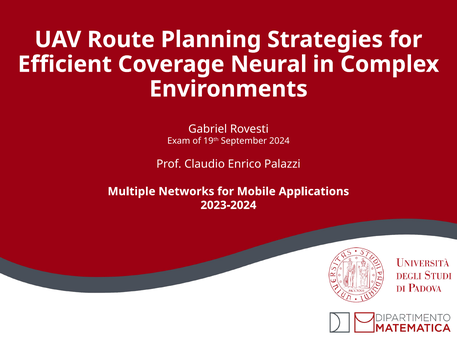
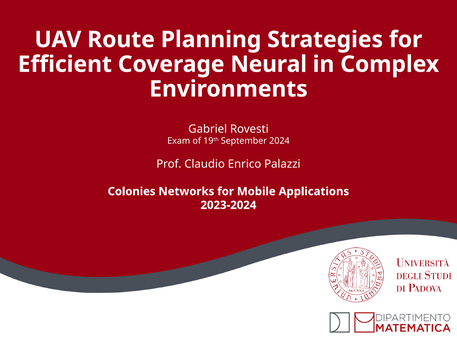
Multiple: Multiple -> Colonies (132, 191)
